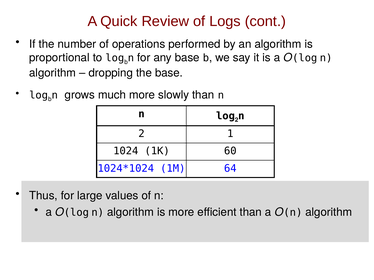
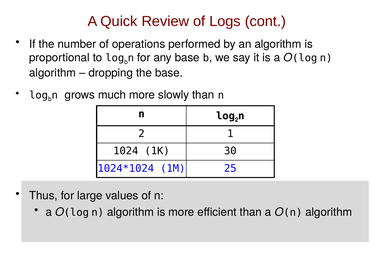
60: 60 -> 30 (230, 151)
64: 64 -> 25 (230, 169)
